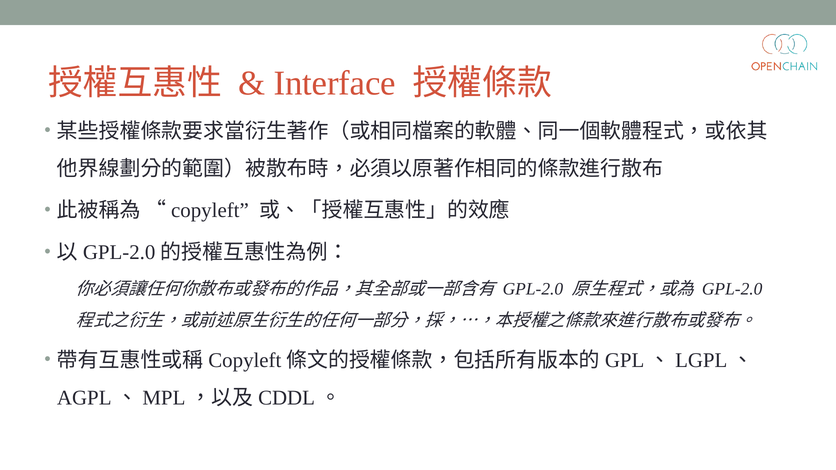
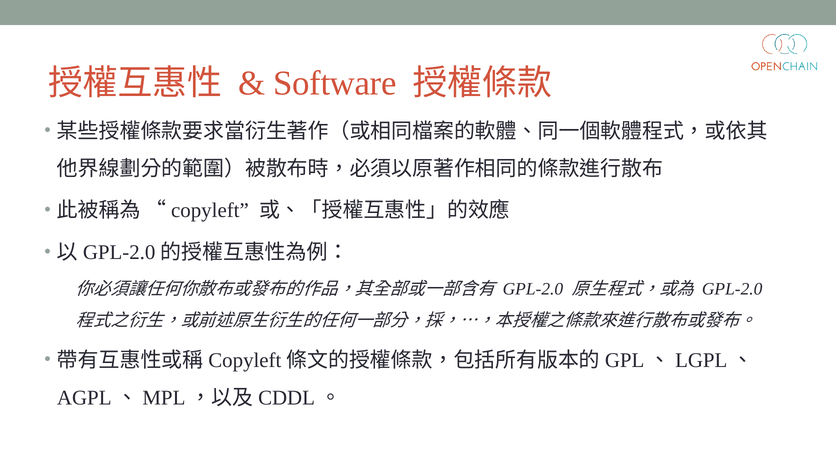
Interface: Interface -> Software (335, 83)
